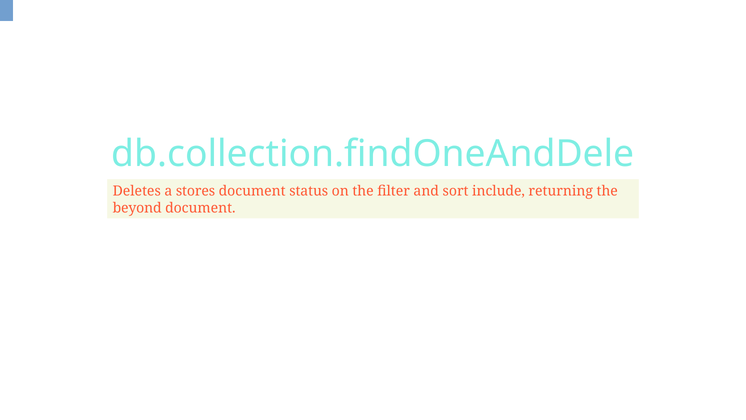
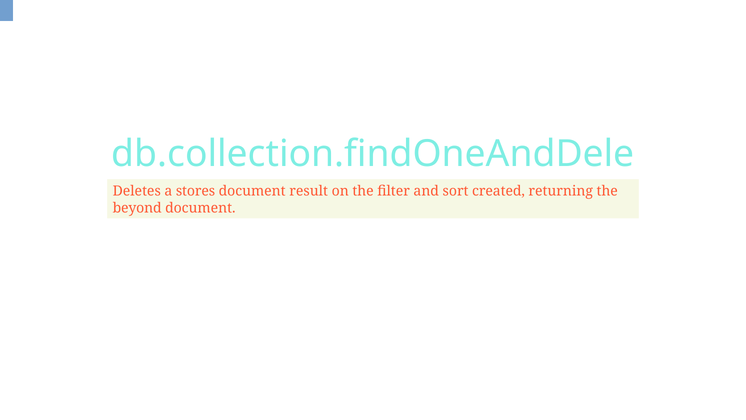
status: status -> result (309, 191)
include: include -> created (499, 191)
